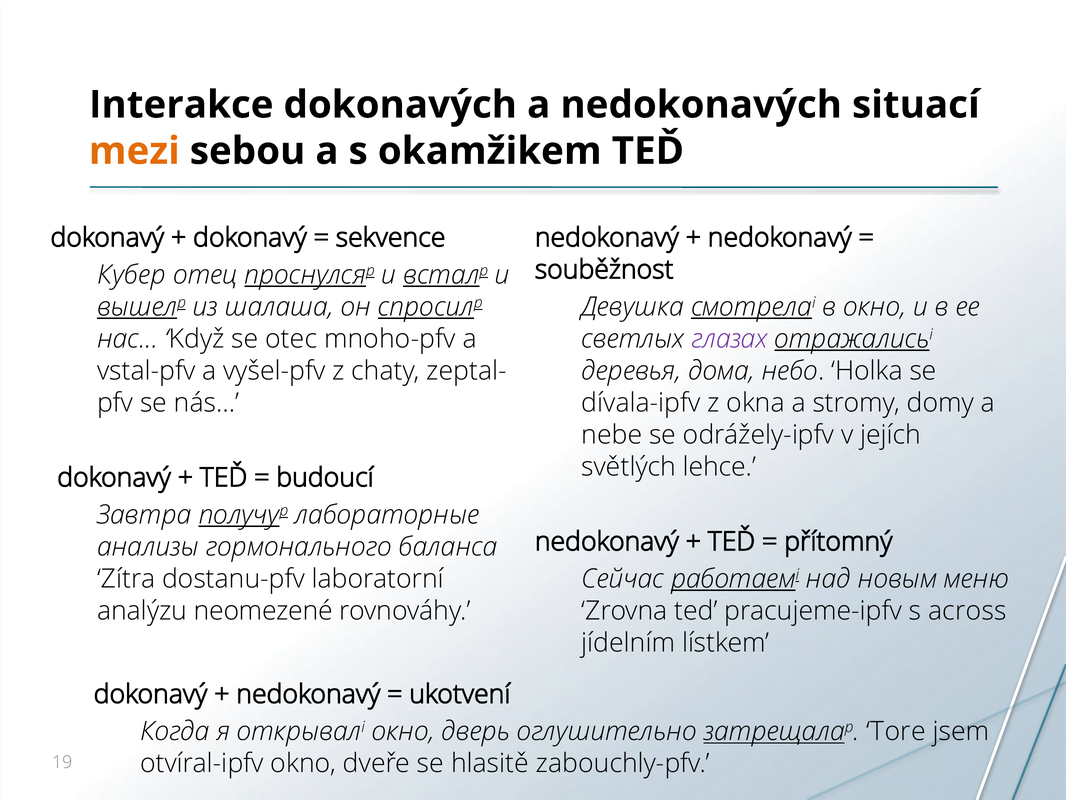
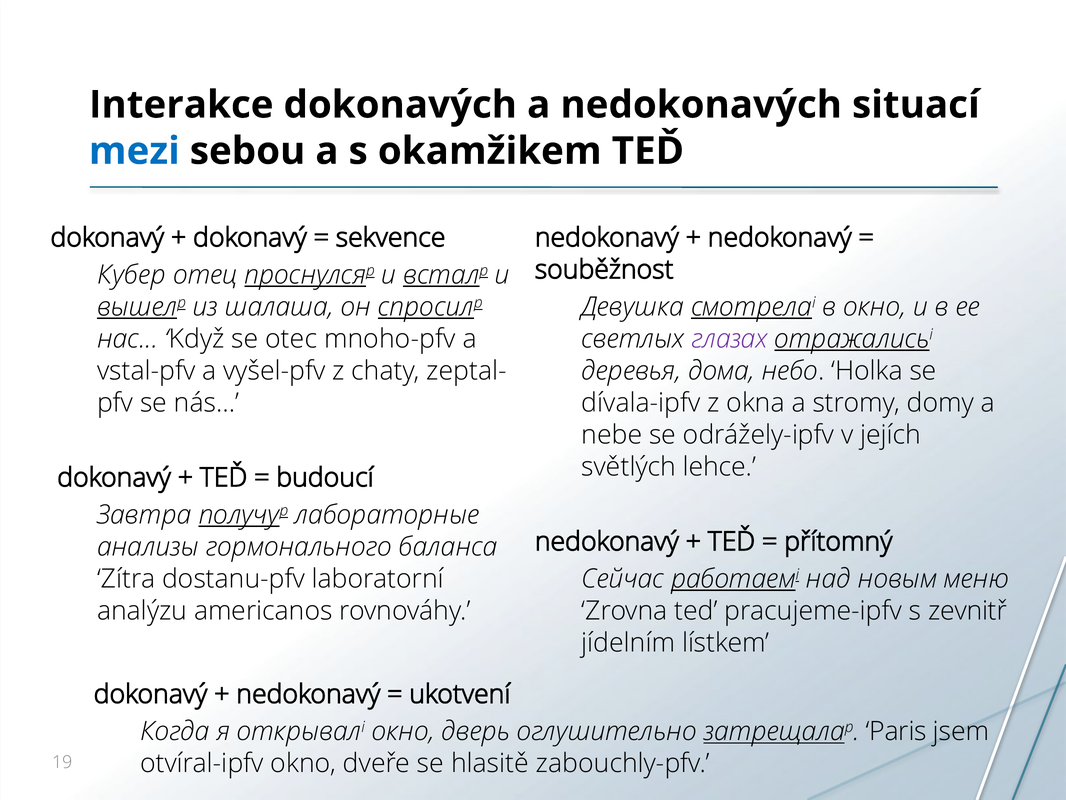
mezi colour: orange -> blue (134, 151)
neomezené: neomezené -> americanos (263, 611)
across: across -> zevnitř (968, 611)
Tore: Tore -> Paris (896, 731)
